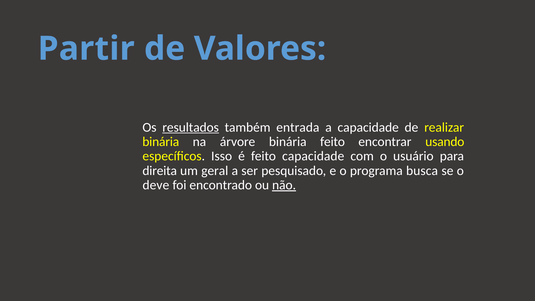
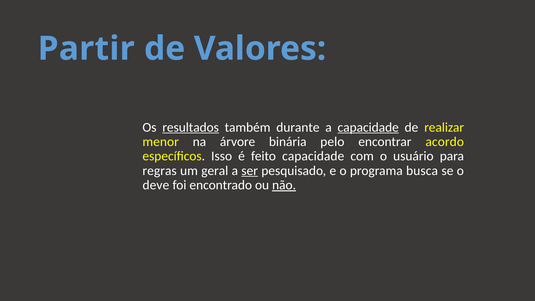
entrada: entrada -> durante (298, 127)
capacidade underline: none -> present (368, 127)
binária: binária -> menor (161, 142)
binária feito: feito -> pelo (332, 142)
usando: usando -> acordo (445, 142)
direita: direita -> regras (160, 171)
ser underline: none -> present (250, 171)
